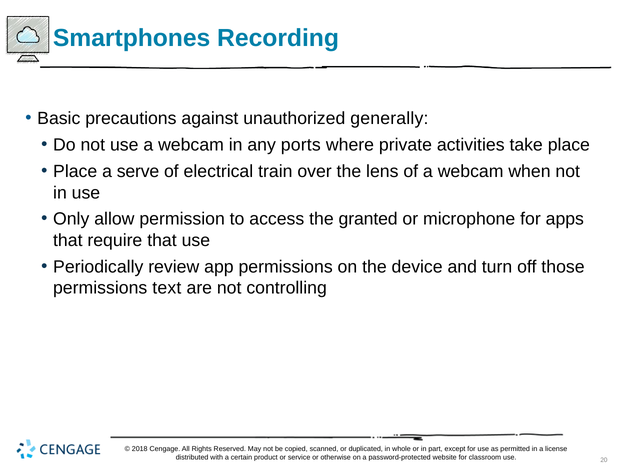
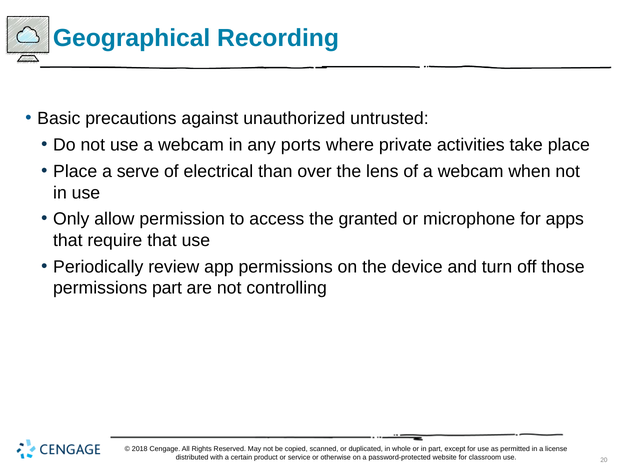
Smartphones: Smartphones -> Geographical (132, 38)
generally: generally -> untrusted (389, 119)
train: train -> than (275, 172)
permissions text: text -> part (167, 288)
